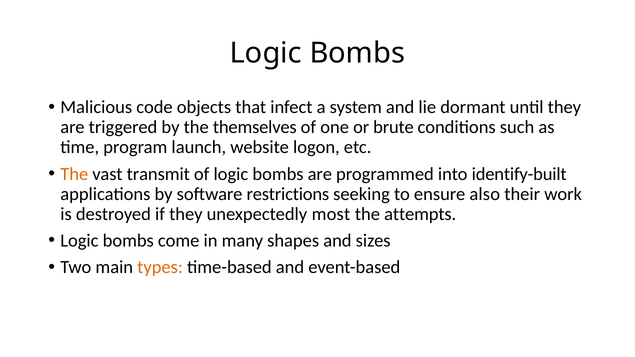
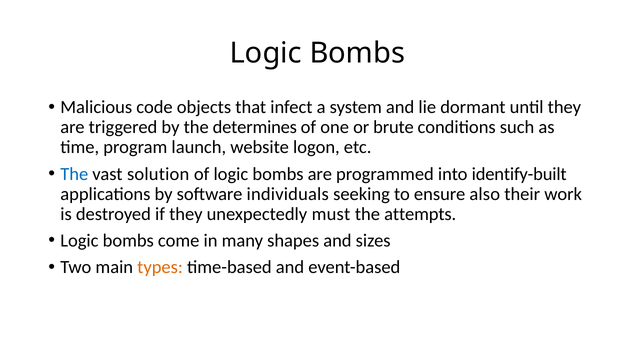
themselves: themselves -> determines (255, 127)
The colour: orange -> blue (74, 174)
transmit: transmit -> solution (158, 174)
restrictions: restrictions -> individuals (288, 194)
most: most -> must (331, 214)
